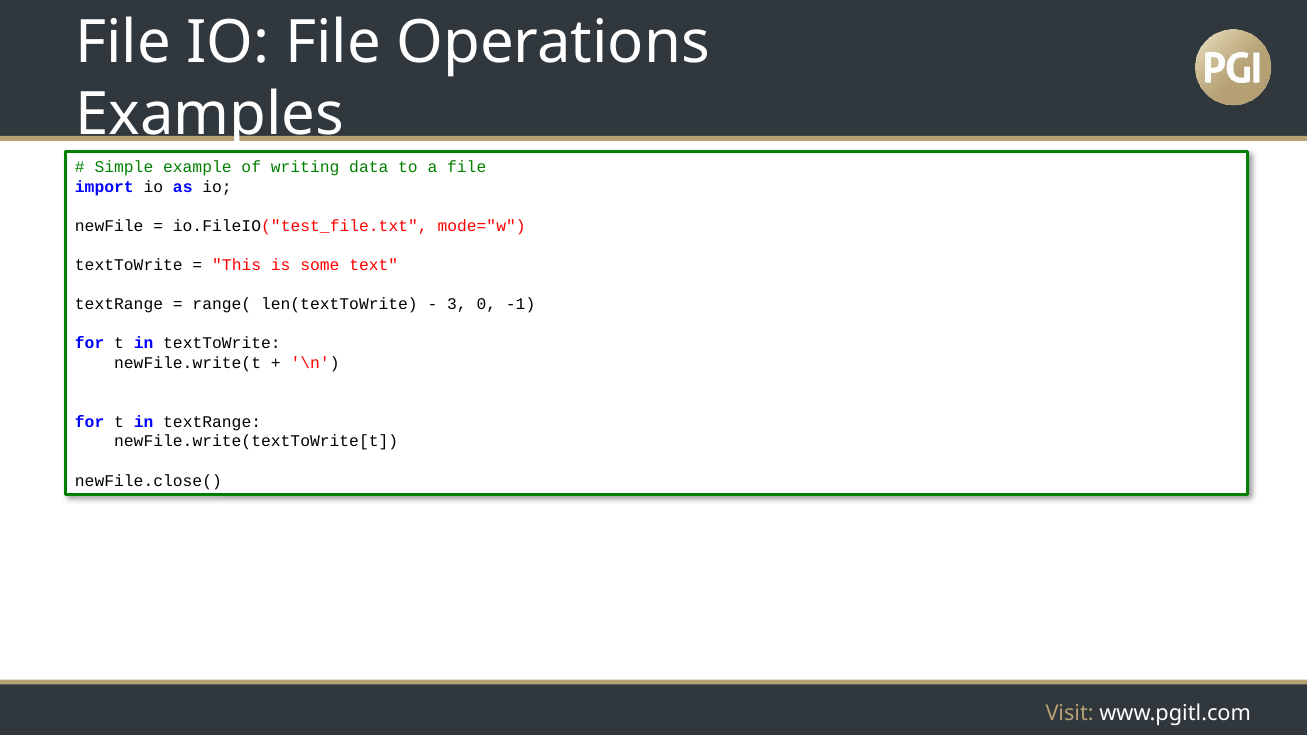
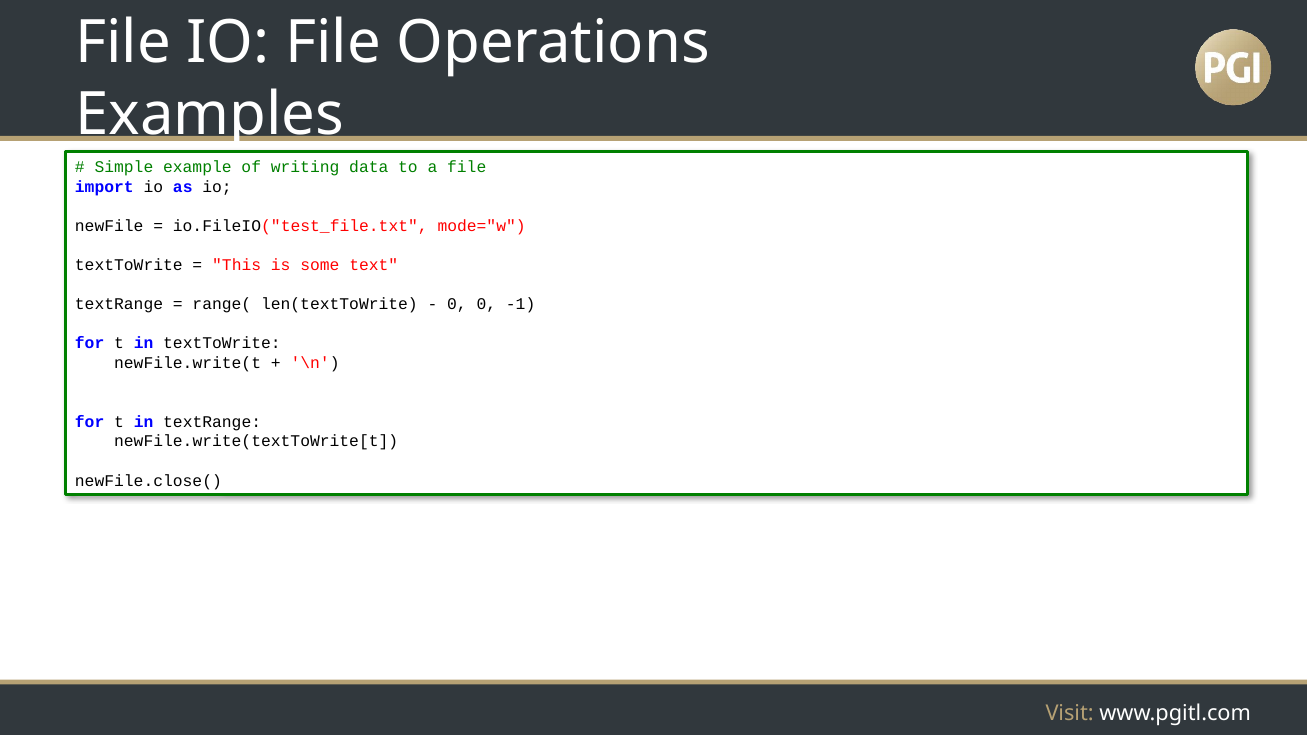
3: 3 -> 0 (457, 304)
